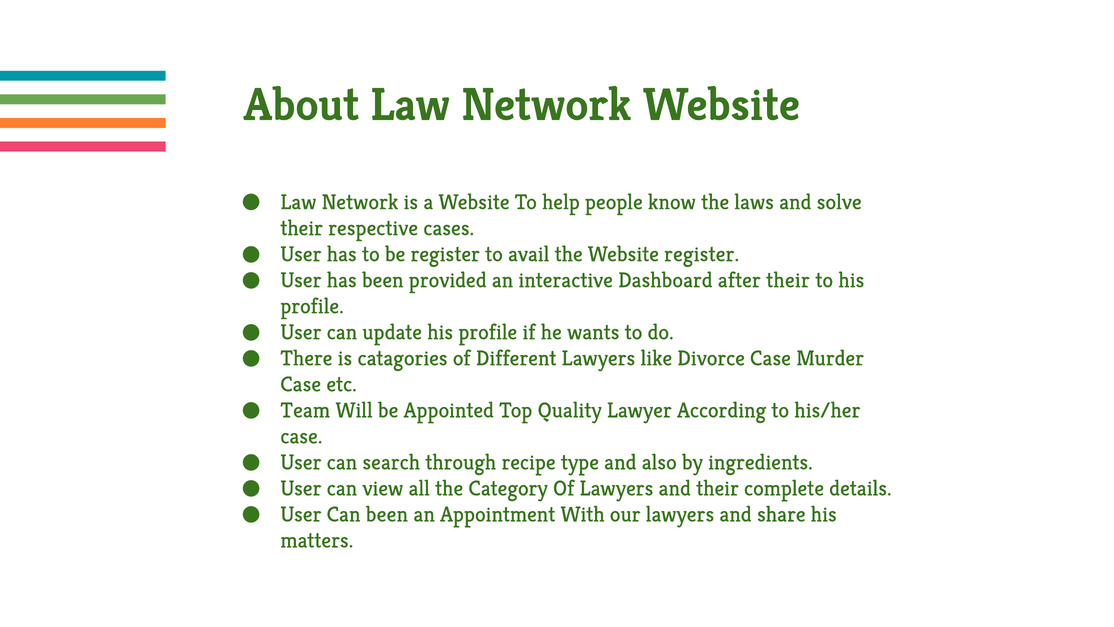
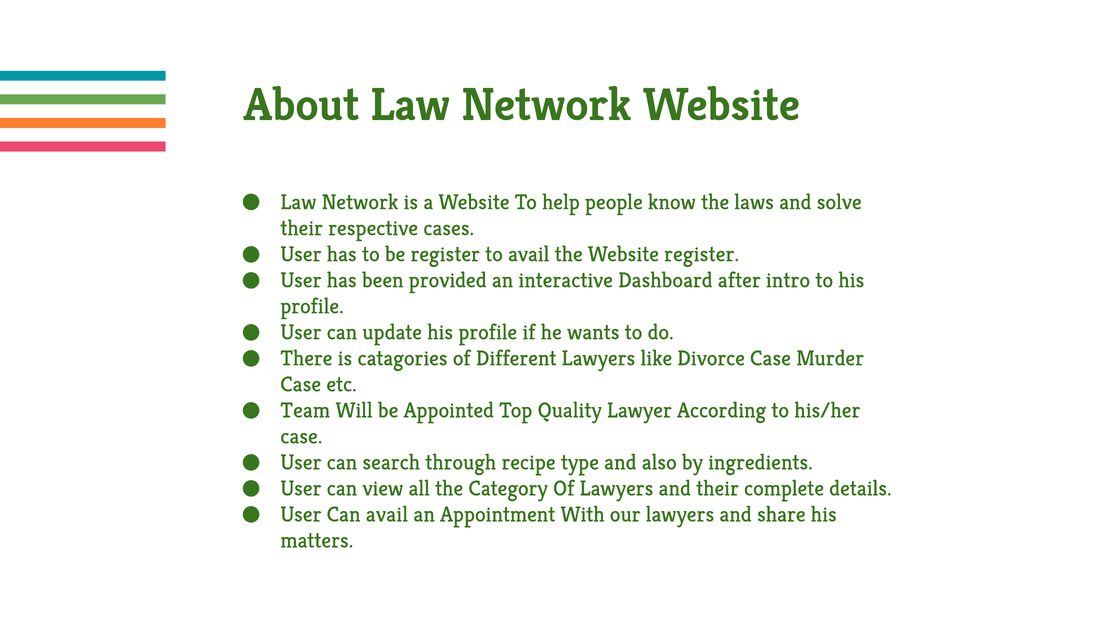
after their: their -> intro (788, 280)
Can been: been -> avail (387, 514)
